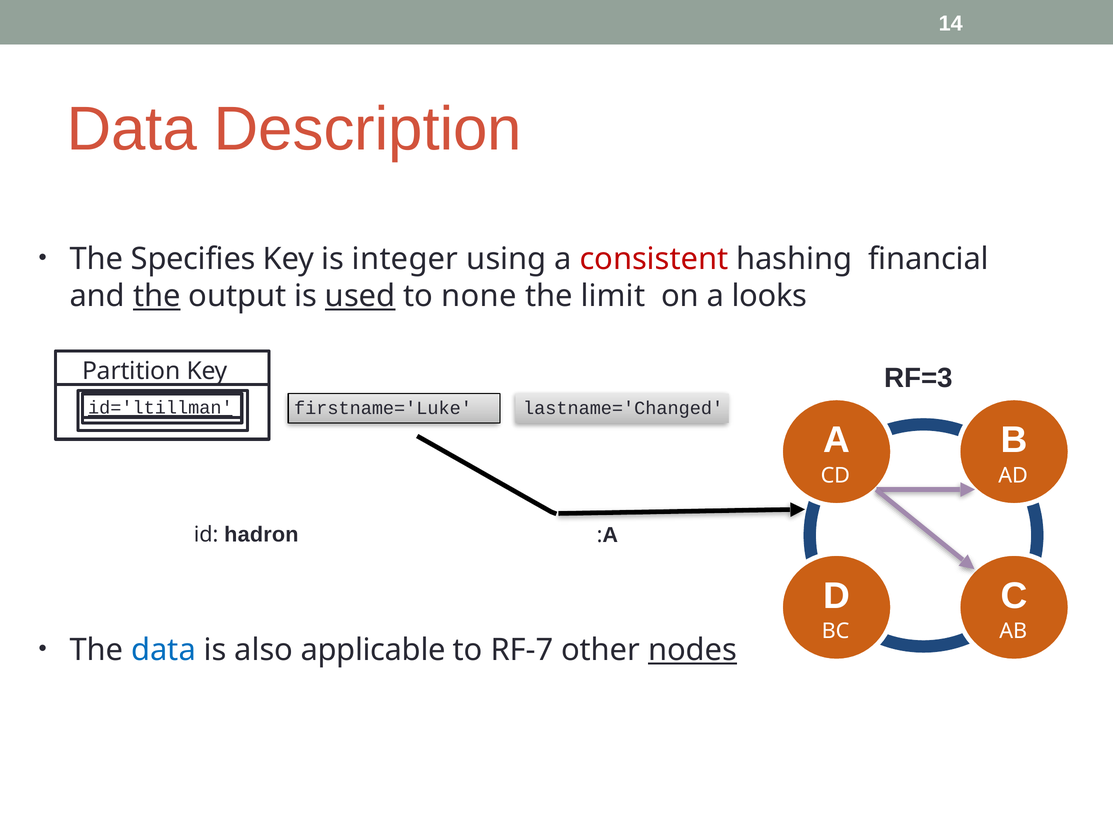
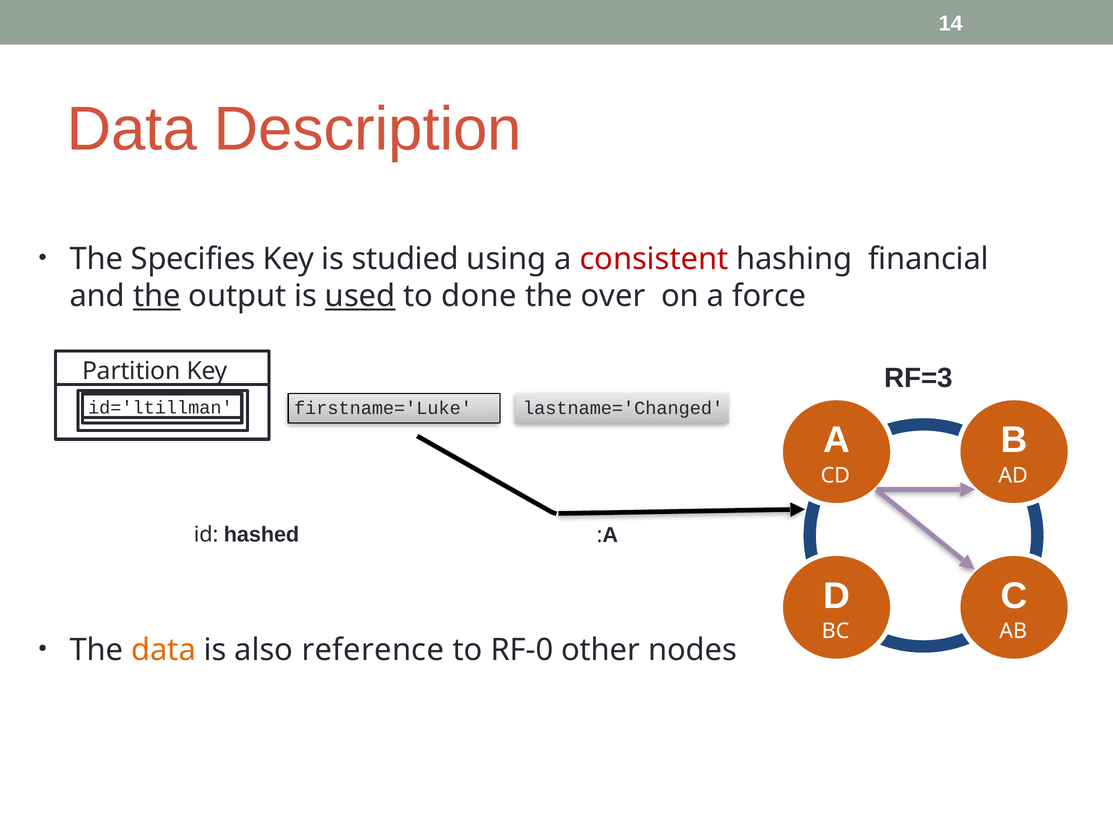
integer: integer -> studied (405, 259)
none: none -> done (479, 296)
limit: limit -> over (613, 296)
looks: looks -> force (769, 296)
id='ltillman underline: present -> none (160, 408)
hadron: hadron -> hashed (262, 534)
data colour: blue -> orange (164, 650)
applicable: applicable -> reference (373, 650)
RF-7: RF-7 -> RF-0 (522, 650)
nodes underline: present -> none (693, 650)
